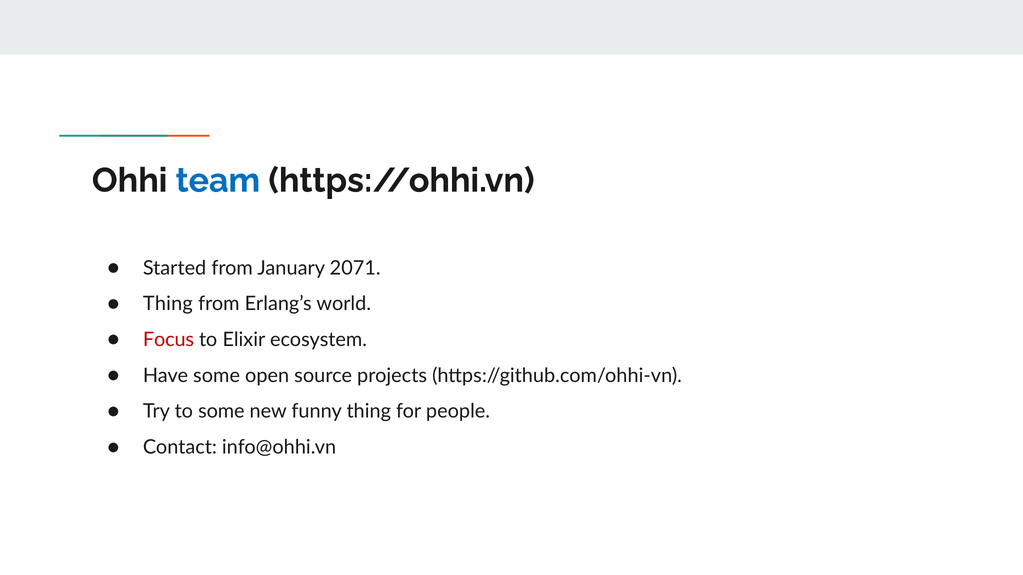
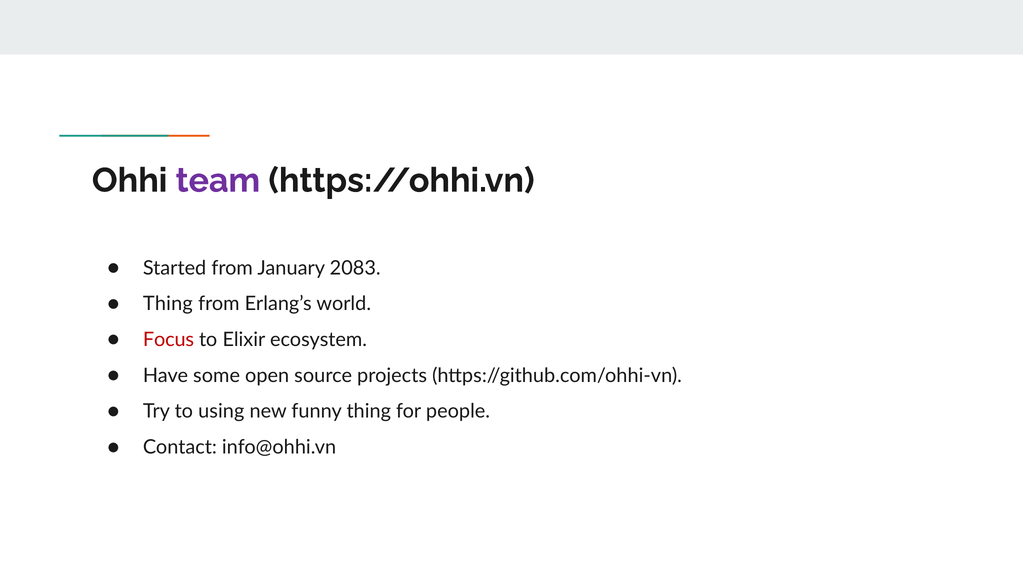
team colour: blue -> purple (218, 181)
2071: 2071 -> 2083 (355, 268)
to some: some -> using (221, 412)
